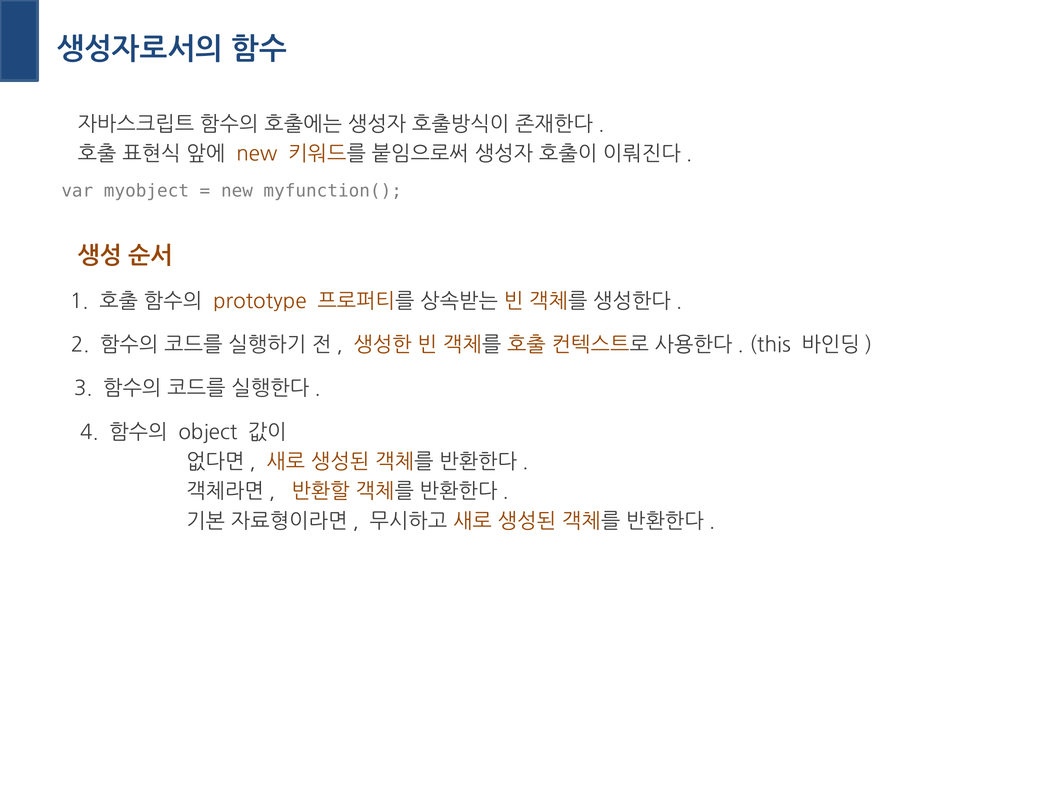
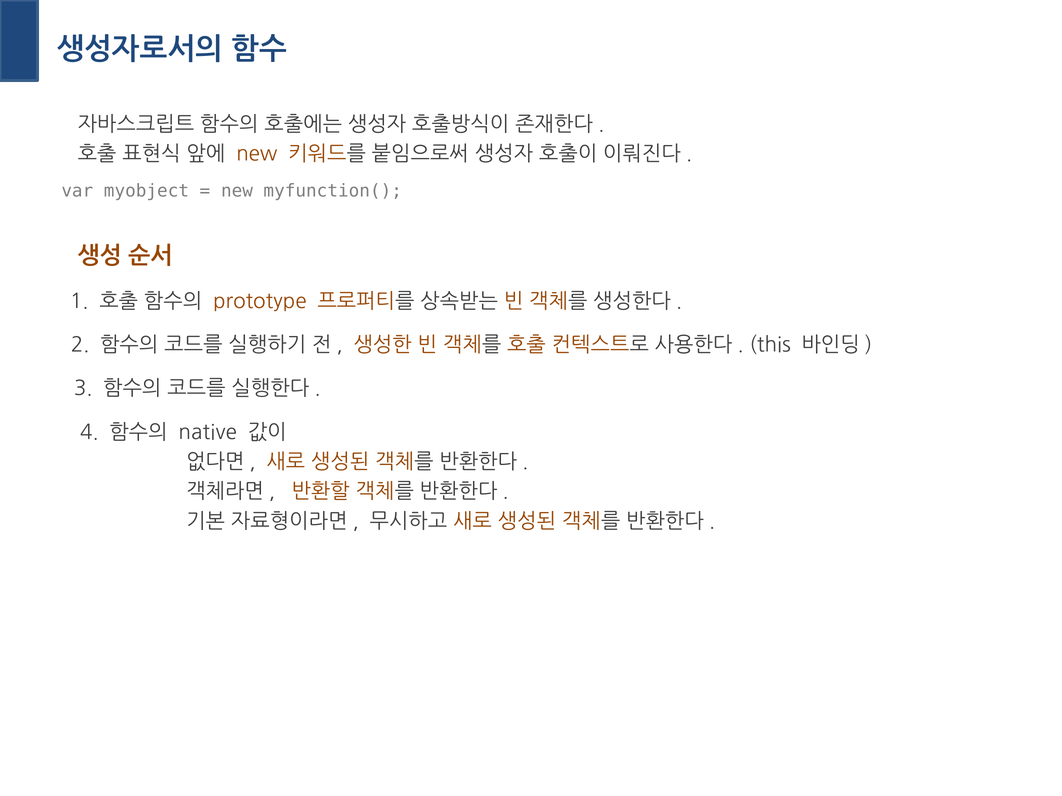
object: object -> native (208, 432)
